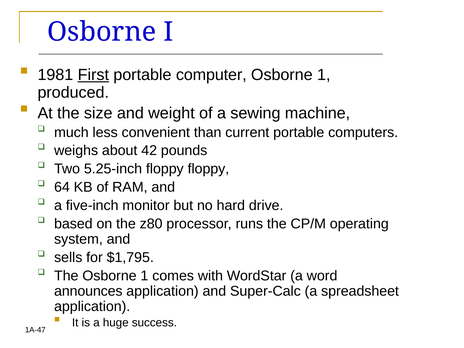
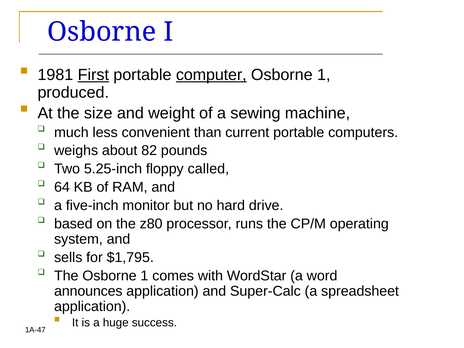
computer underline: none -> present (211, 75)
42: 42 -> 82 (149, 151)
floppy floppy: floppy -> called (208, 169)
